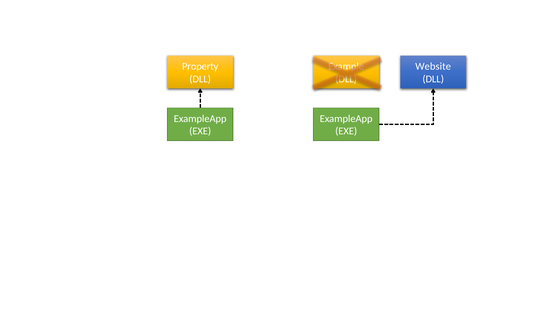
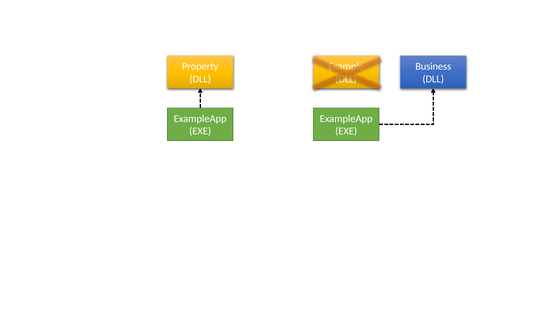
Website: Website -> Business (433, 67)
